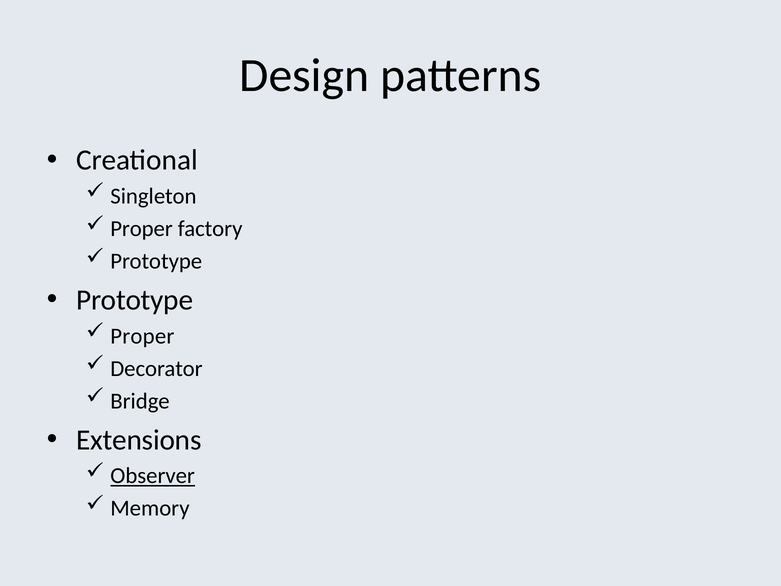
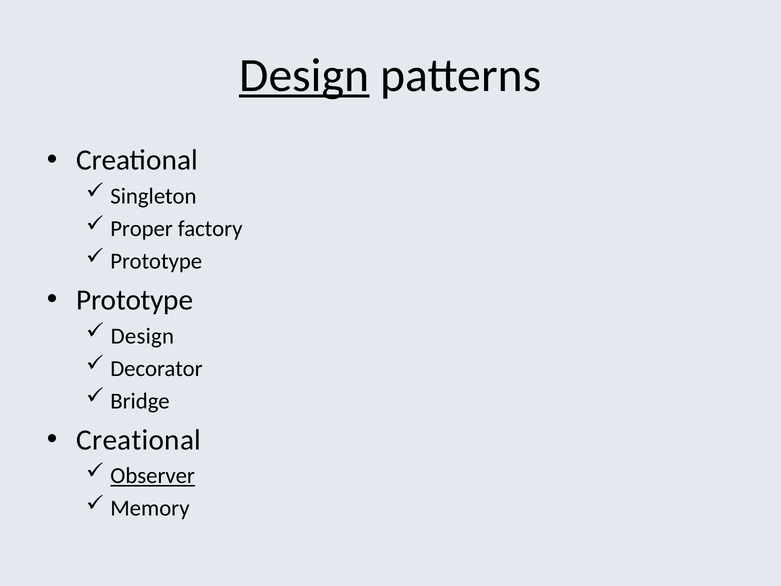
Design underline: none -> present (304, 76)
Proper: Proper -> Design (142, 336)
Extensions: Extensions -> Creational (139, 440)
